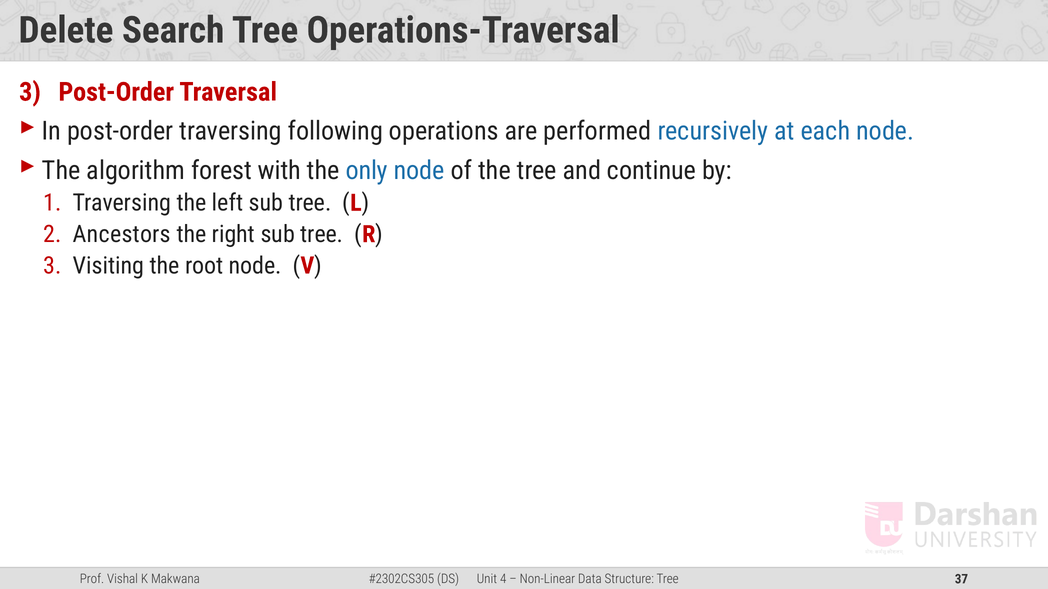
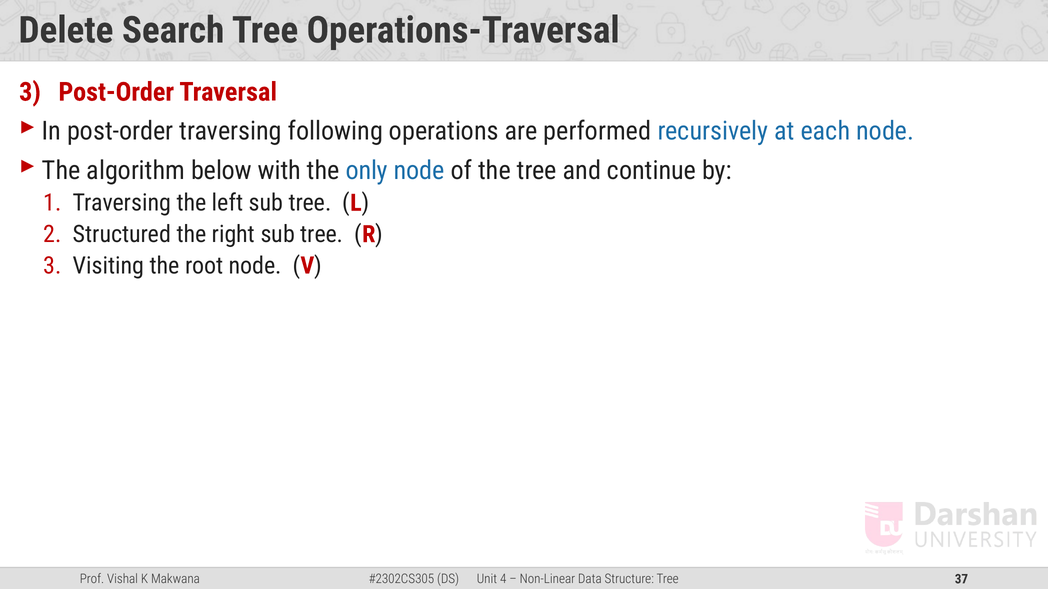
forest: forest -> below (221, 171)
Ancestors: Ancestors -> Structured (122, 234)
